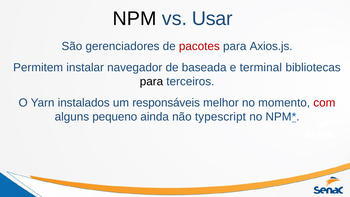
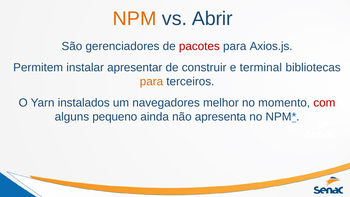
NPM colour: black -> orange (135, 19)
Usar: Usar -> Abrir (212, 19)
navegador: navegador -> apresentar (135, 67)
baseada: baseada -> construir (204, 67)
para colour: black -> orange (151, 81)
responsáveis: responsáveis -> navegadores (166, 103)
typescript: typescript -> apresenta (221, 117)
